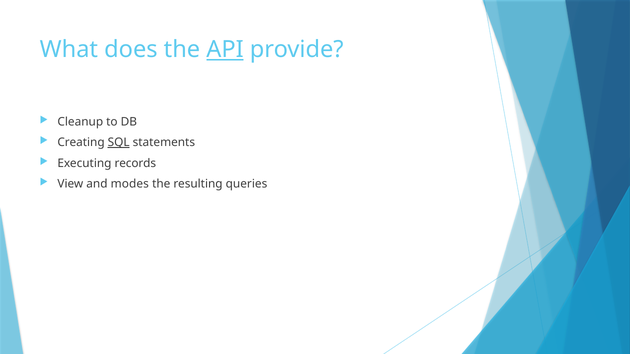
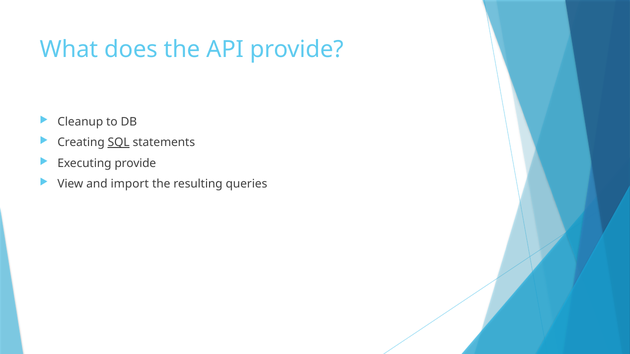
API underline: present -> none (225, 50)
Executing records: records -> provide (135, 163)
modes: modes -> import (130, 184)
